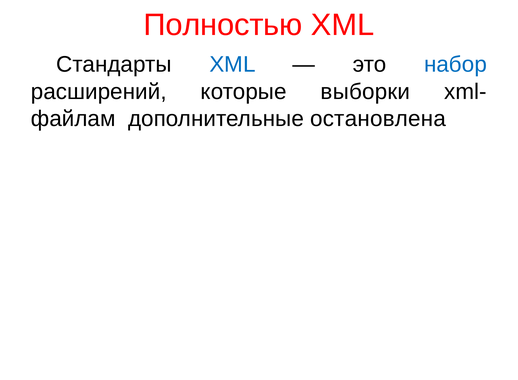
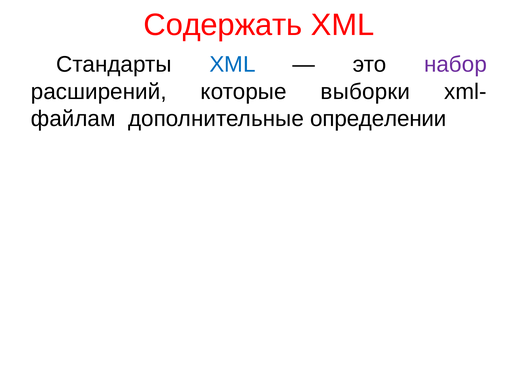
Полностью: Полностью -> Содержать (223, 25)
набор colour: blue -> purple (455, 64)
остановлена: остановлена -> определении (378, 118)
